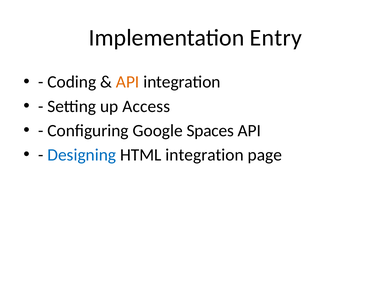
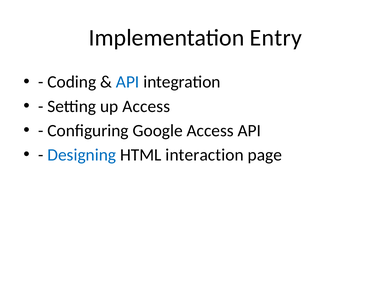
API colour: orange -> blue (128, 82)
Google Spaces: Spaces -> Access (210, 131)
HTML integration: integration -> interaction (205, 155)
